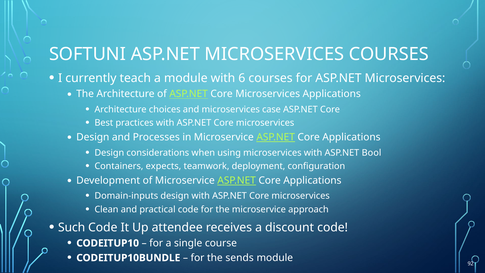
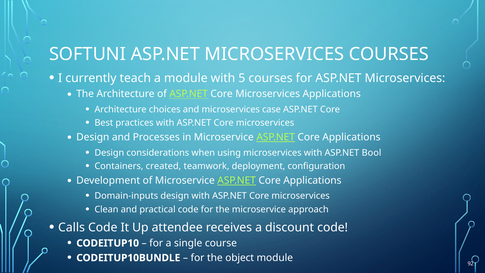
6: 6 -> 5 (242, 78)
expects: expects -> created (163, 166)
Such: Such -> Calls (72, 227)
sends: sends -> object (240, 258)
